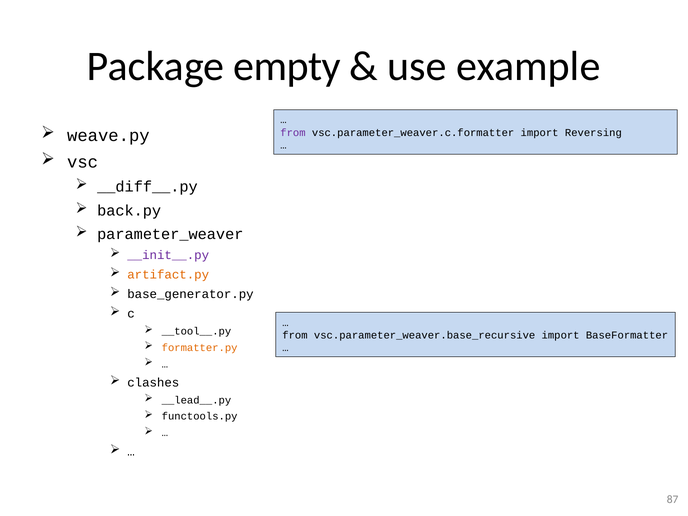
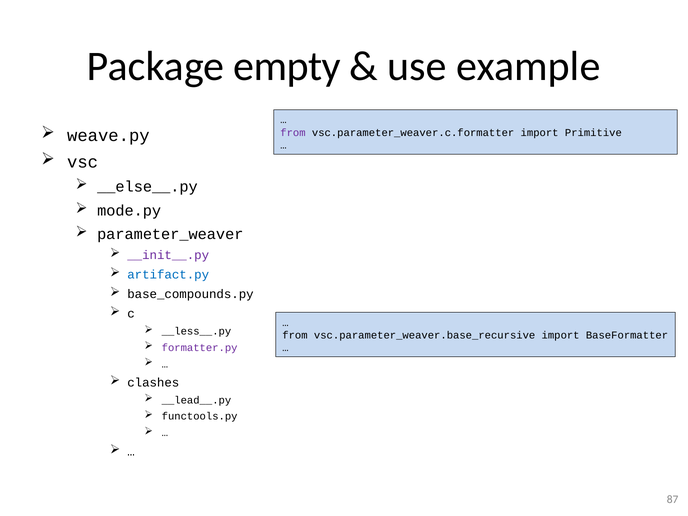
Reversing: Reversing -> Primitive (593, 133)
__diff__.py: __diff__.py -> __else__.py (147, 187)
back.py: back.py -> mode.py (129, 211)
artifact.py colour: orange -> blue (168, 275)
base_generator.py: base_generator.py -> base_compounds.py (190, 294)
__tool__.py: __tool__.py -> __less__.py (196, 331)
formatter.py colour: orange -> purple (200, 348)
